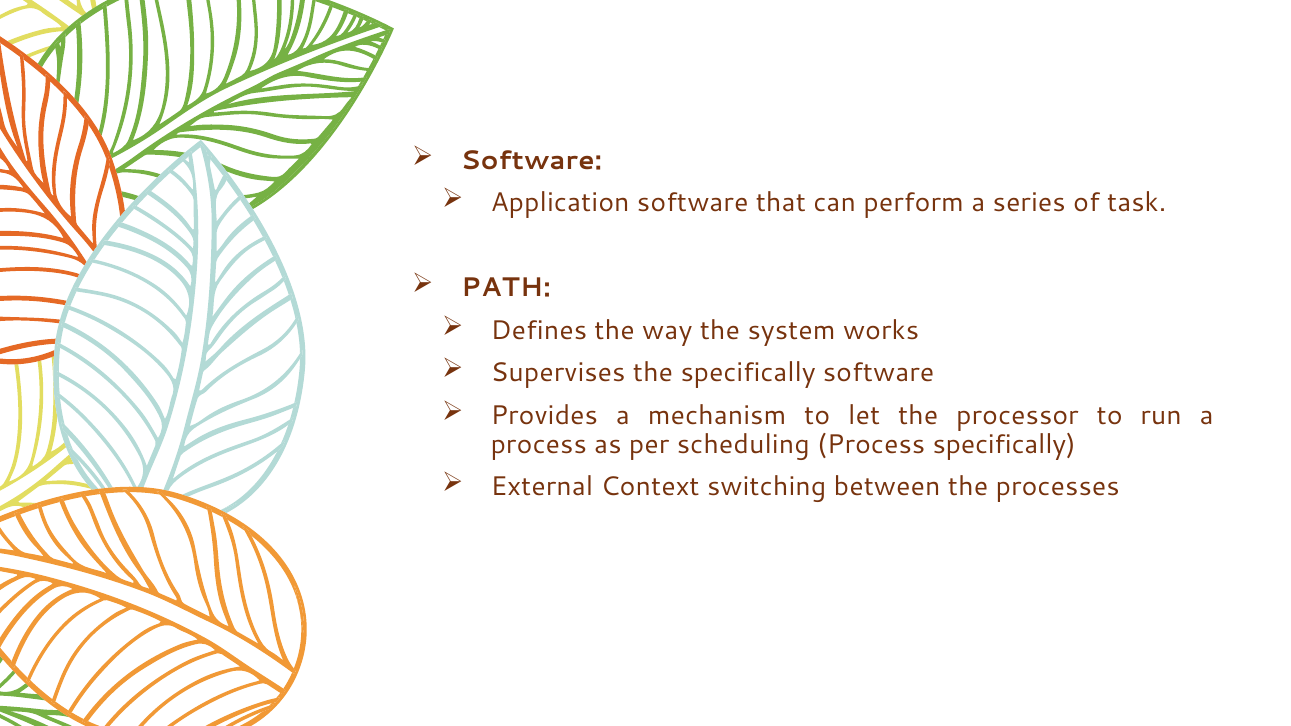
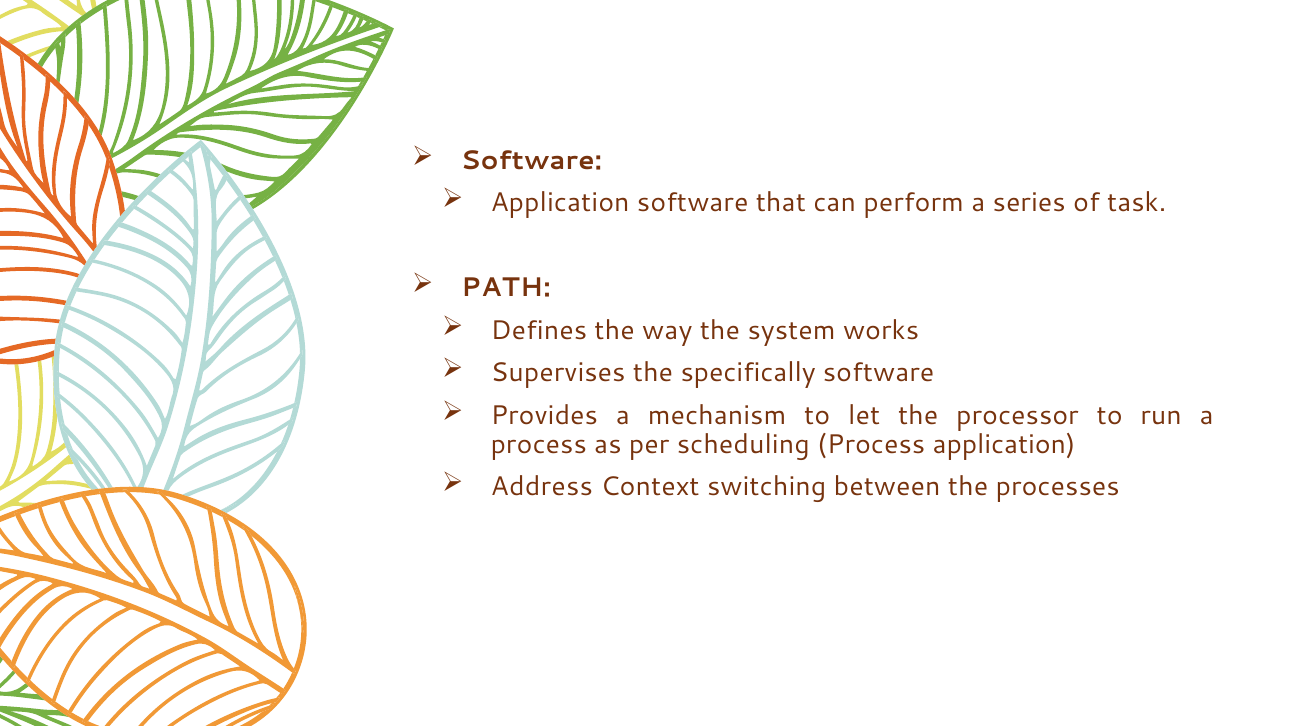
Process specifically: specifically -> application (1004, 444)
External: External -> Address (542, 487)
